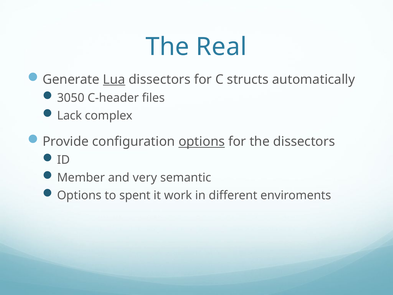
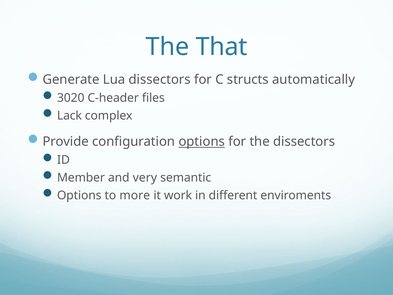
Real: Real -> That (222, 47)
Lua underline: present -> none (114, 80)
3050: 3050 -> 3020 (71, 98)
spent: spent -> more (135, 195)
